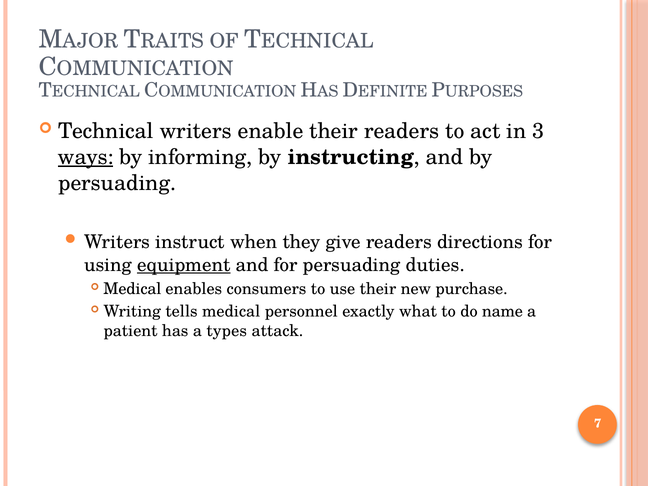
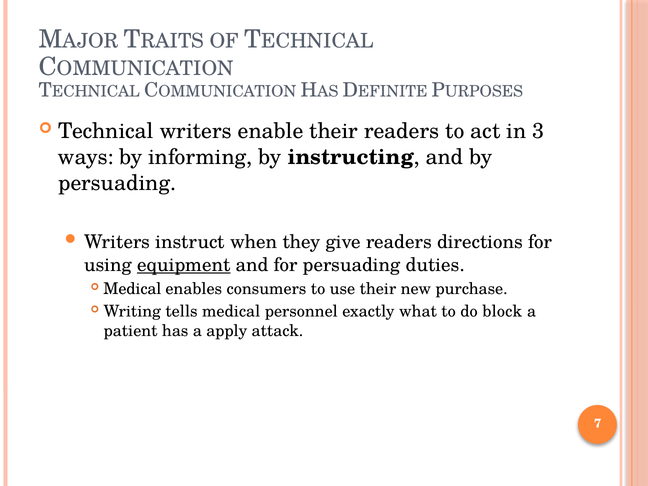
ways underline: present -> none (86, 157)
name: name -> block (502, 312)
types: types -> apply (227, 331)
